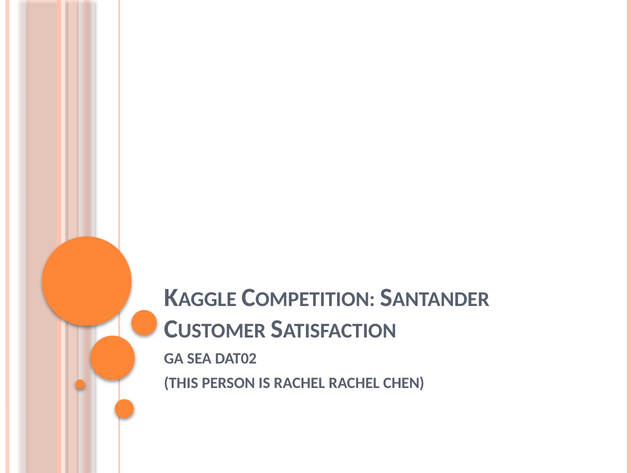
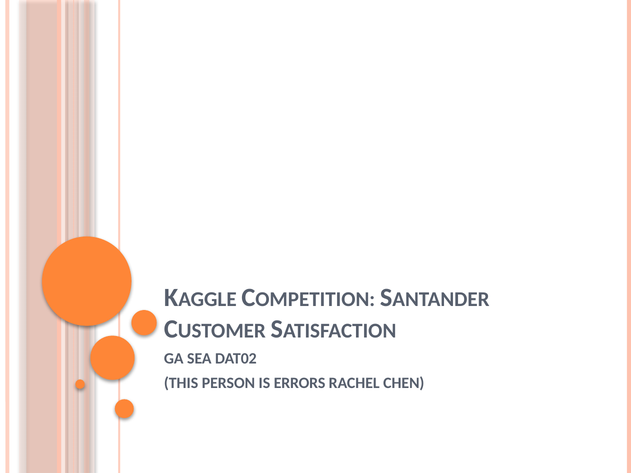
IS RACHEL: RACHEL -> ERRORS (300, 383)
